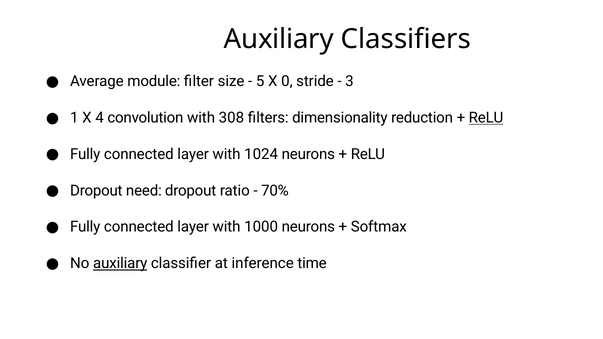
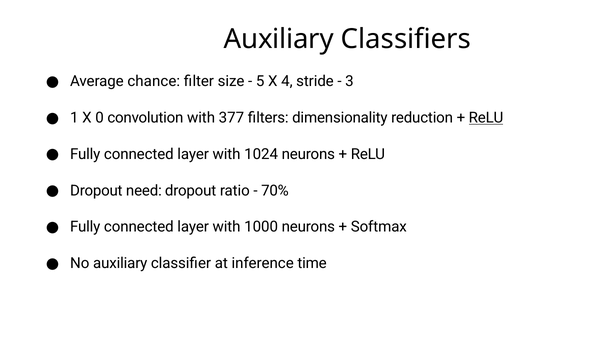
module: module -> chance (154, 81)
0: 0 -> 4 (287, 81)
4: 4 -> 0 (100, 118)
308: 308 -> 377 (231, 118)
auxiliary underline: present -> none (120, 264)
